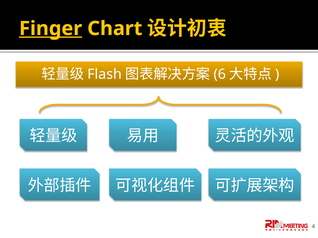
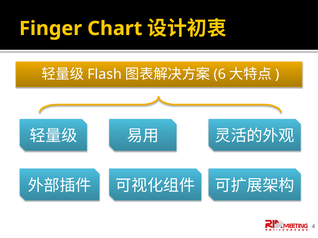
Finger underline: present -> none (51, 29)
